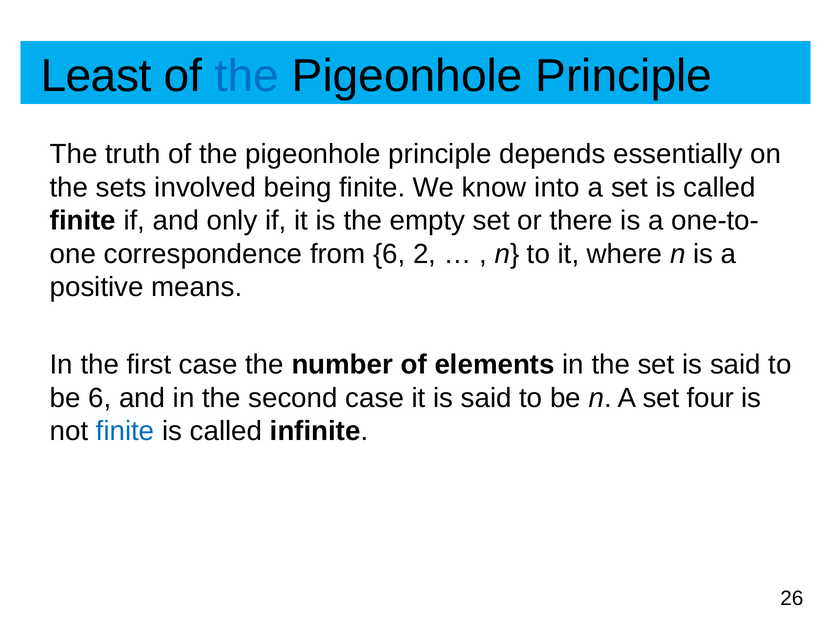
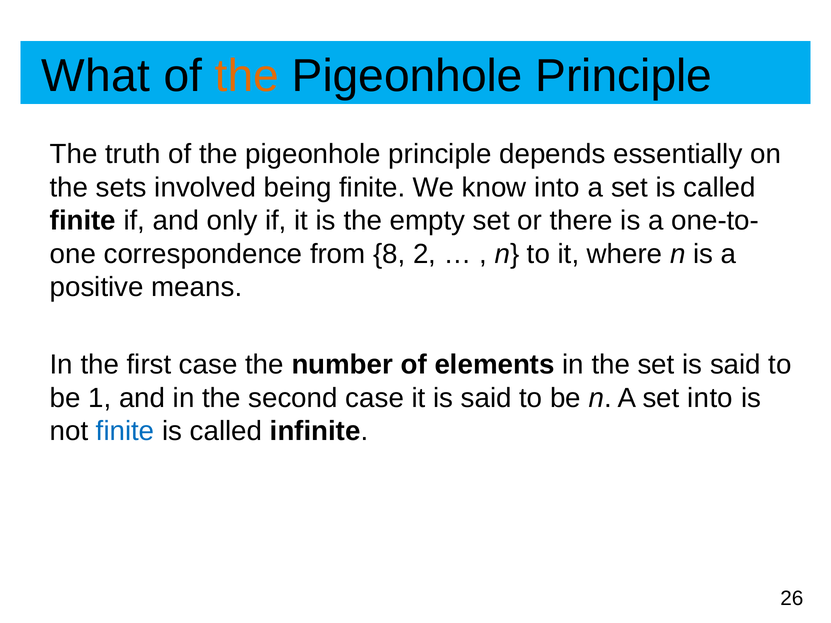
Least: Least -> What (96, 76)
the colour: blue -> orange (247, 76)
from 6: 6 -> 8 (389, 254)
be 6: 6 -> 1 (100, 398)
set four: four -> into (710, 398)
